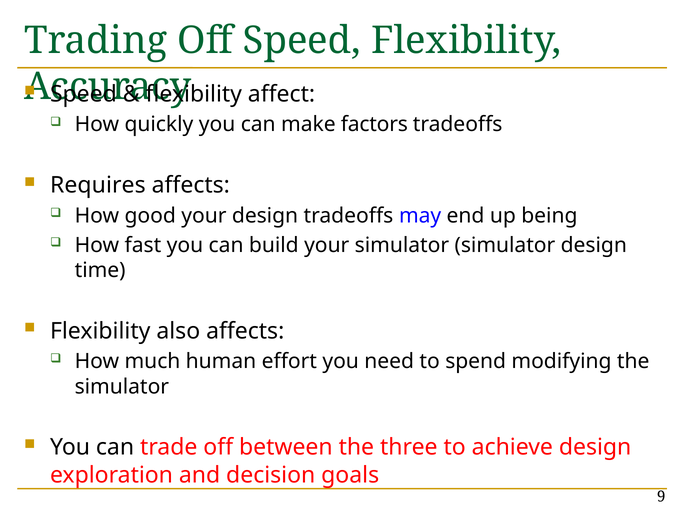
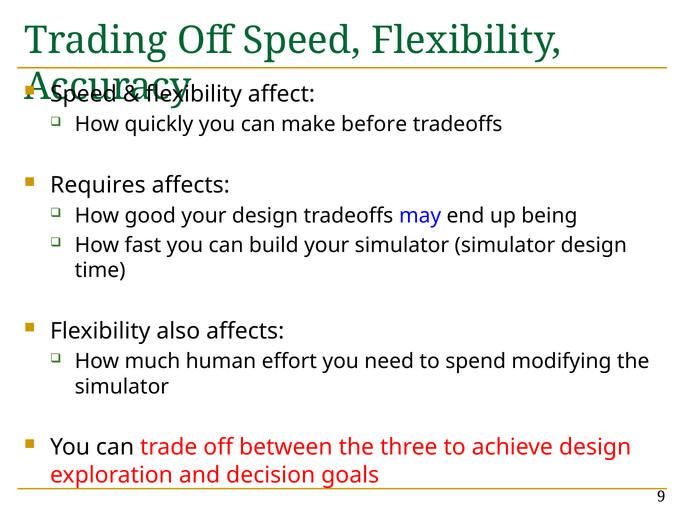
factors: factors -> before (374, 125)
